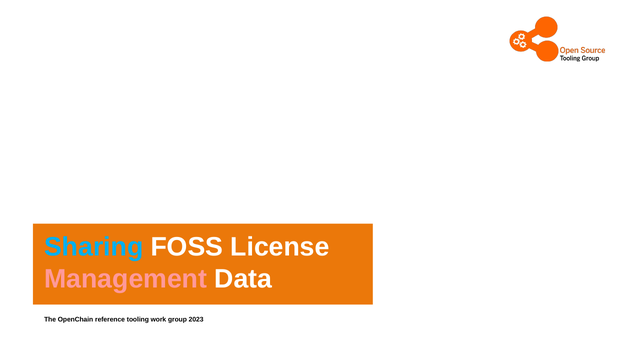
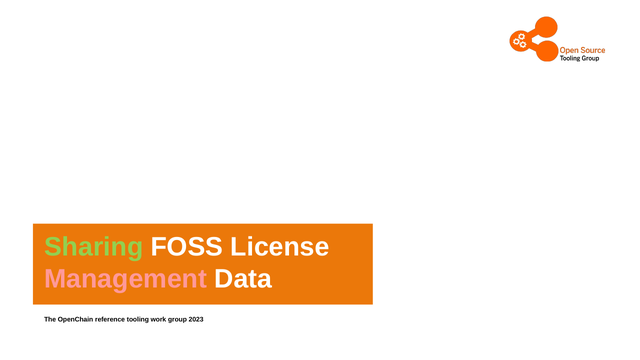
Sharing colour: light blue -> light green (94, 247)
